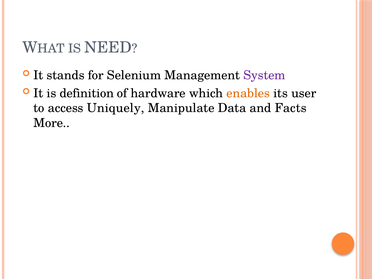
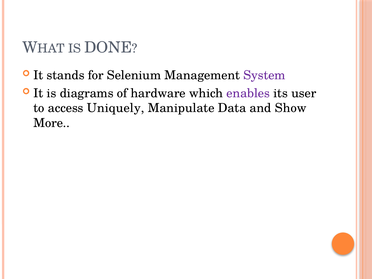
NEED: NEED -> DONE (108, 48)
definition: definition -> diagrams (87, 93)
enables colour: orange -> purple (248, 93)
Facts: Facts -> Show (291, 108)
